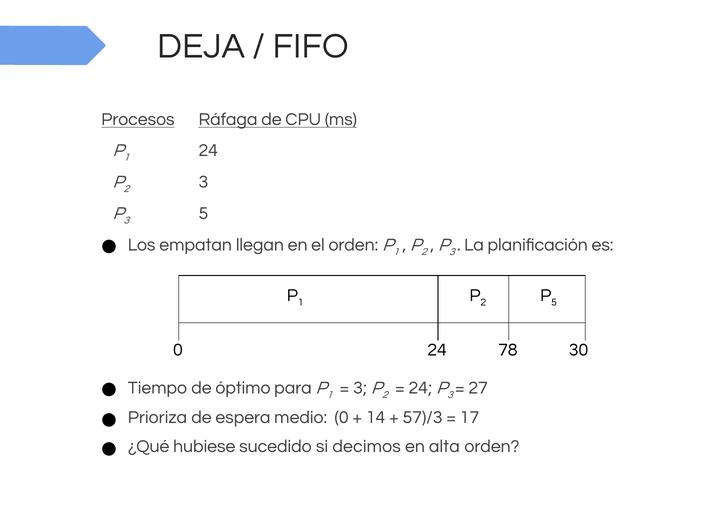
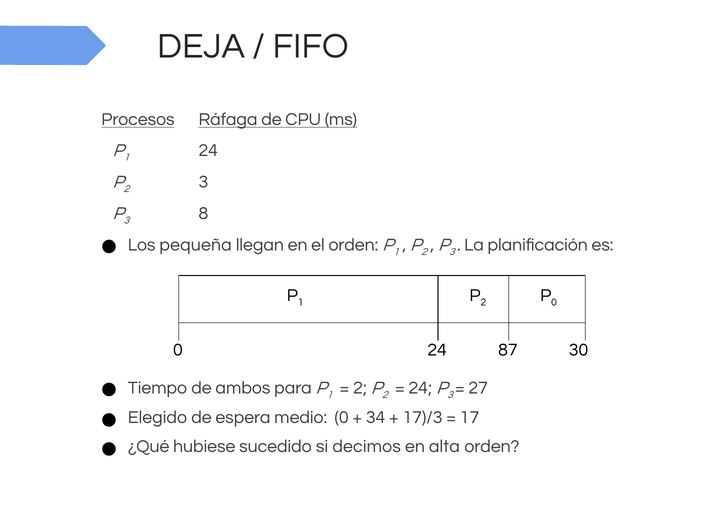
5: 5 -> 8 (203, 213)
empatan: empatan -> pequeña (196, 245)
5: 5 -> 0 (554, 302)
78: 78 -> 87 (508, 350)
óptimo: óptimo -> ambos (243, 388)
3: 3 -> 2 (360, 388)
Prioriza: Prioriza -> Elegido (157, 417)
14: 14 -> 34 (376, 417)
57)/3: 57)/3 -> 17)/3 (423, 417)
